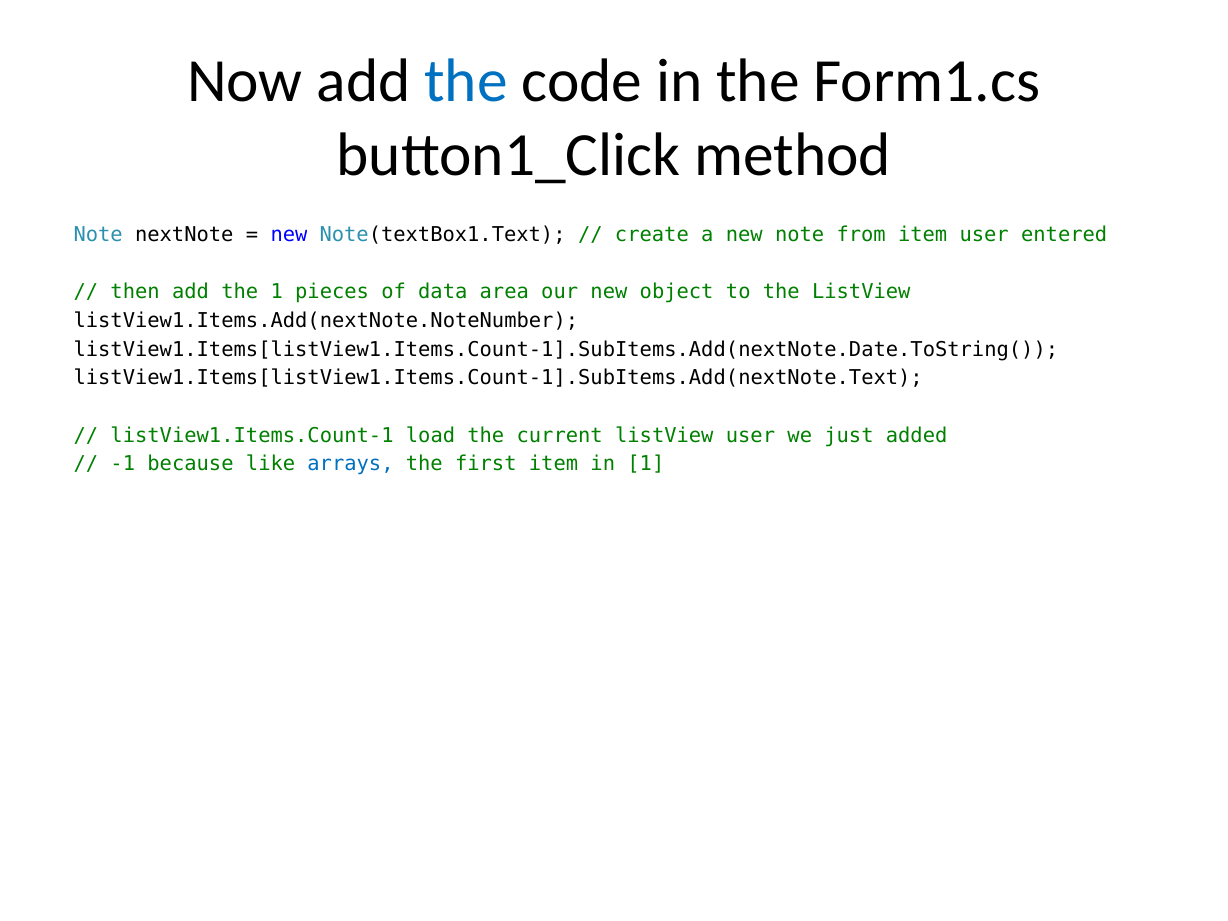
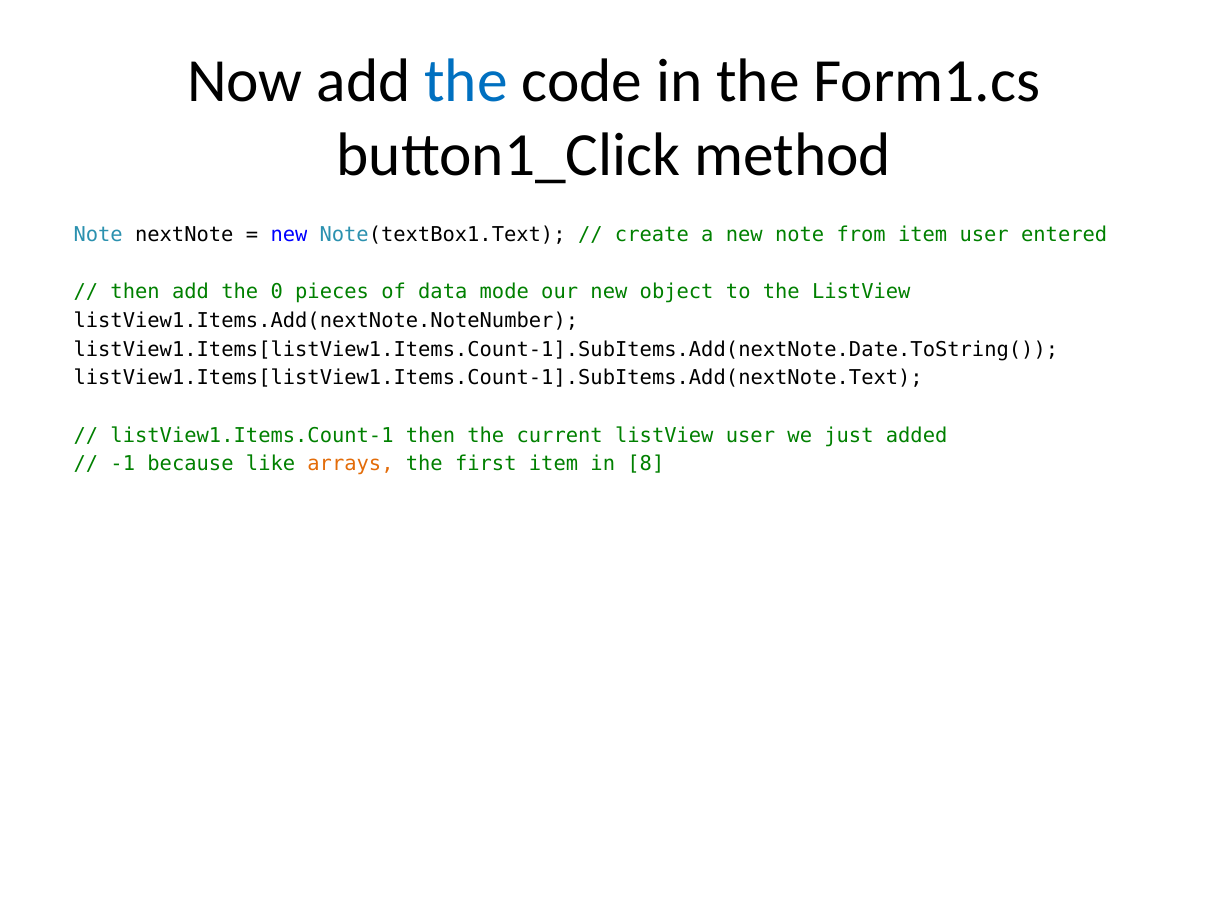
the 1: 1 -> 0 (277, 292)
area: area -> mode (504, 292)
listView1.Items.Count-1 load: load -> then (431, 435)
arrays colour: blue -> orange (351, 464)
in 1: 1 -> 8 (646, 464)
